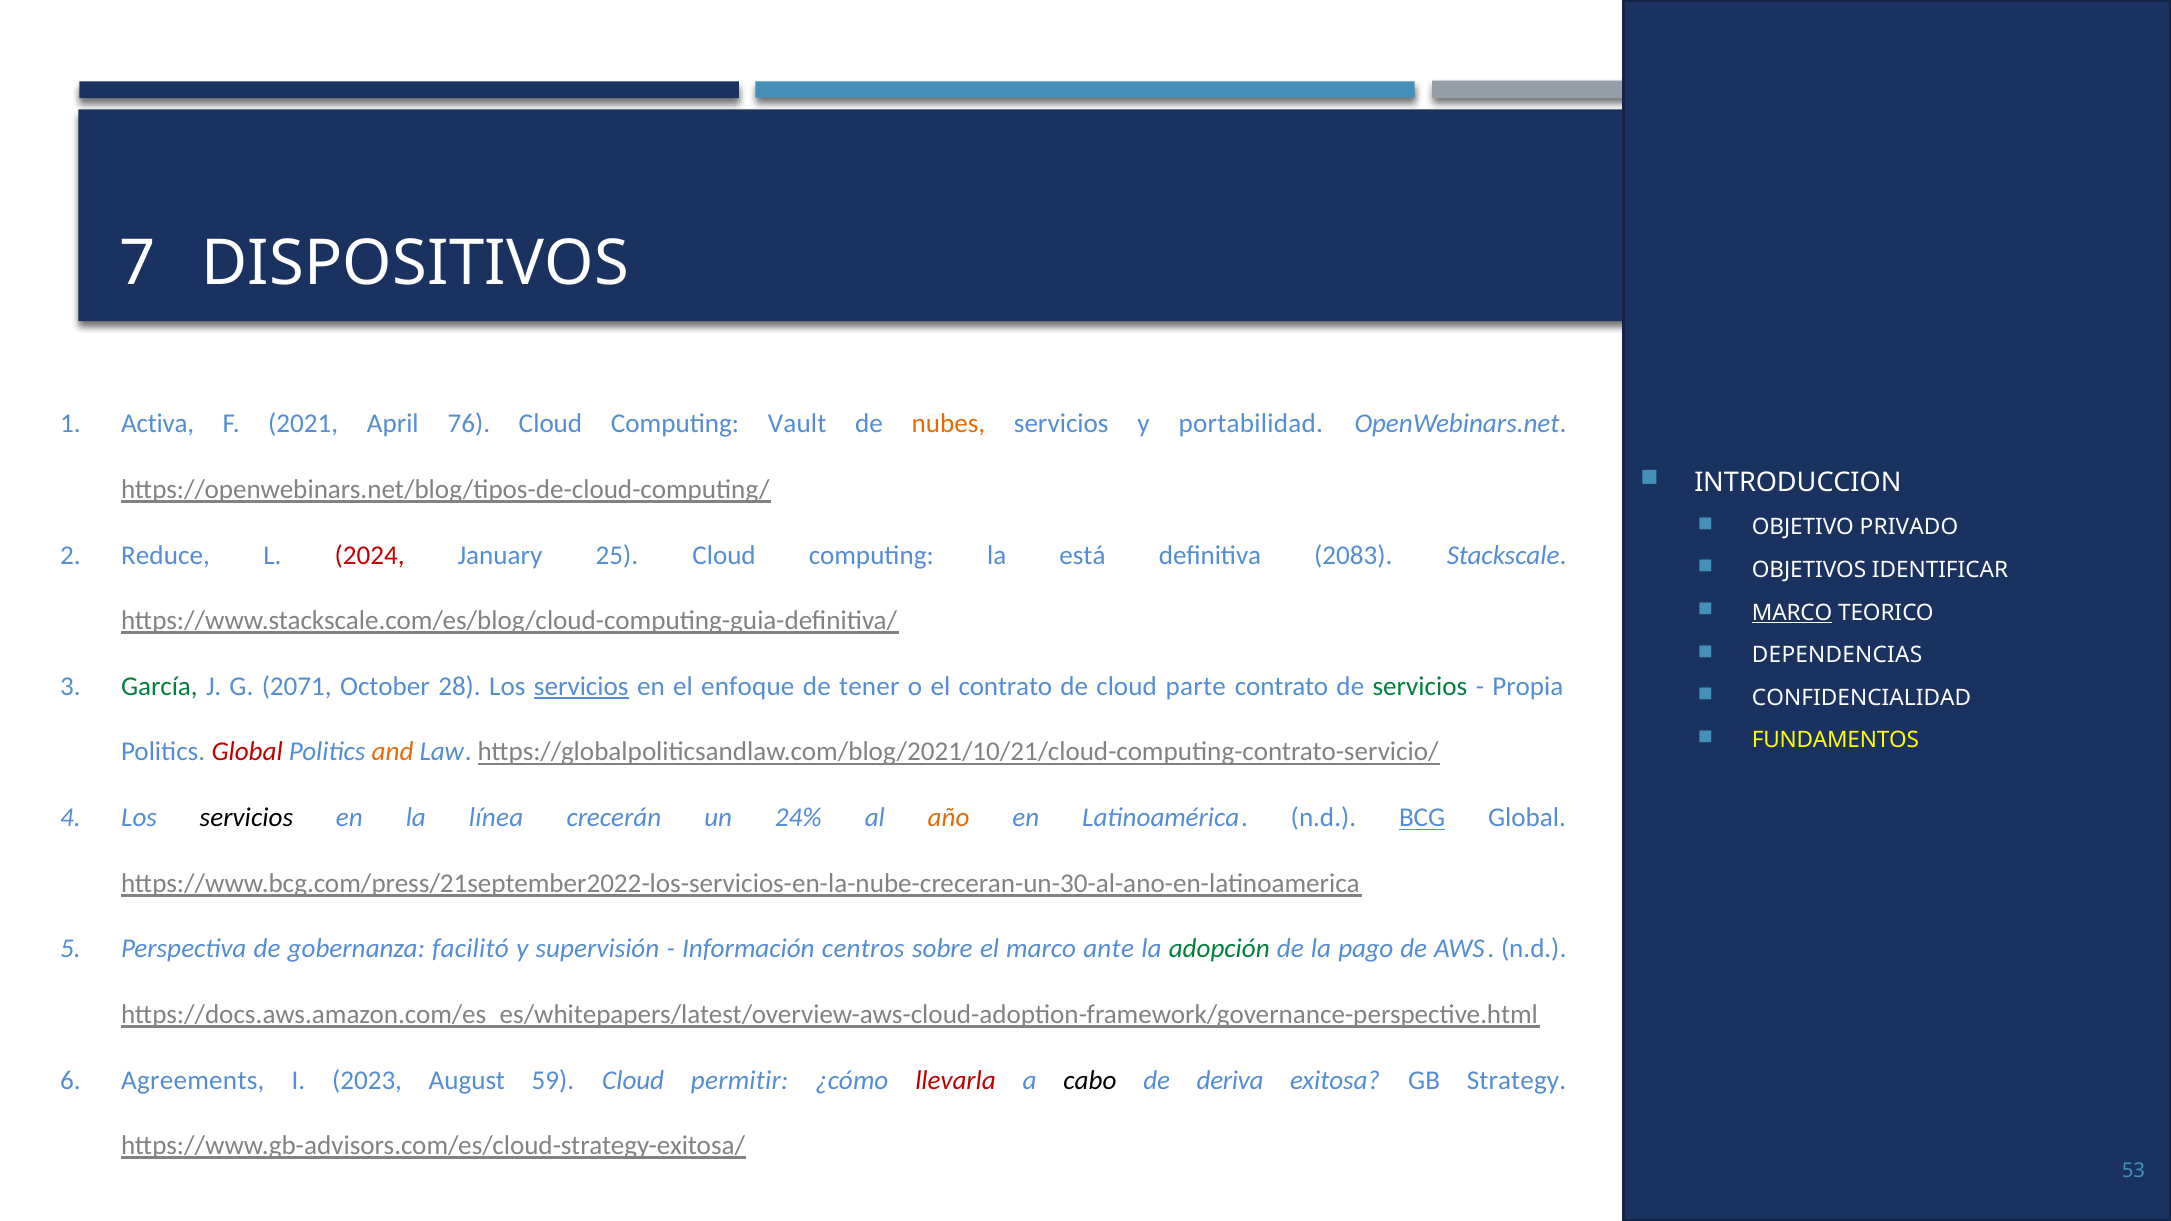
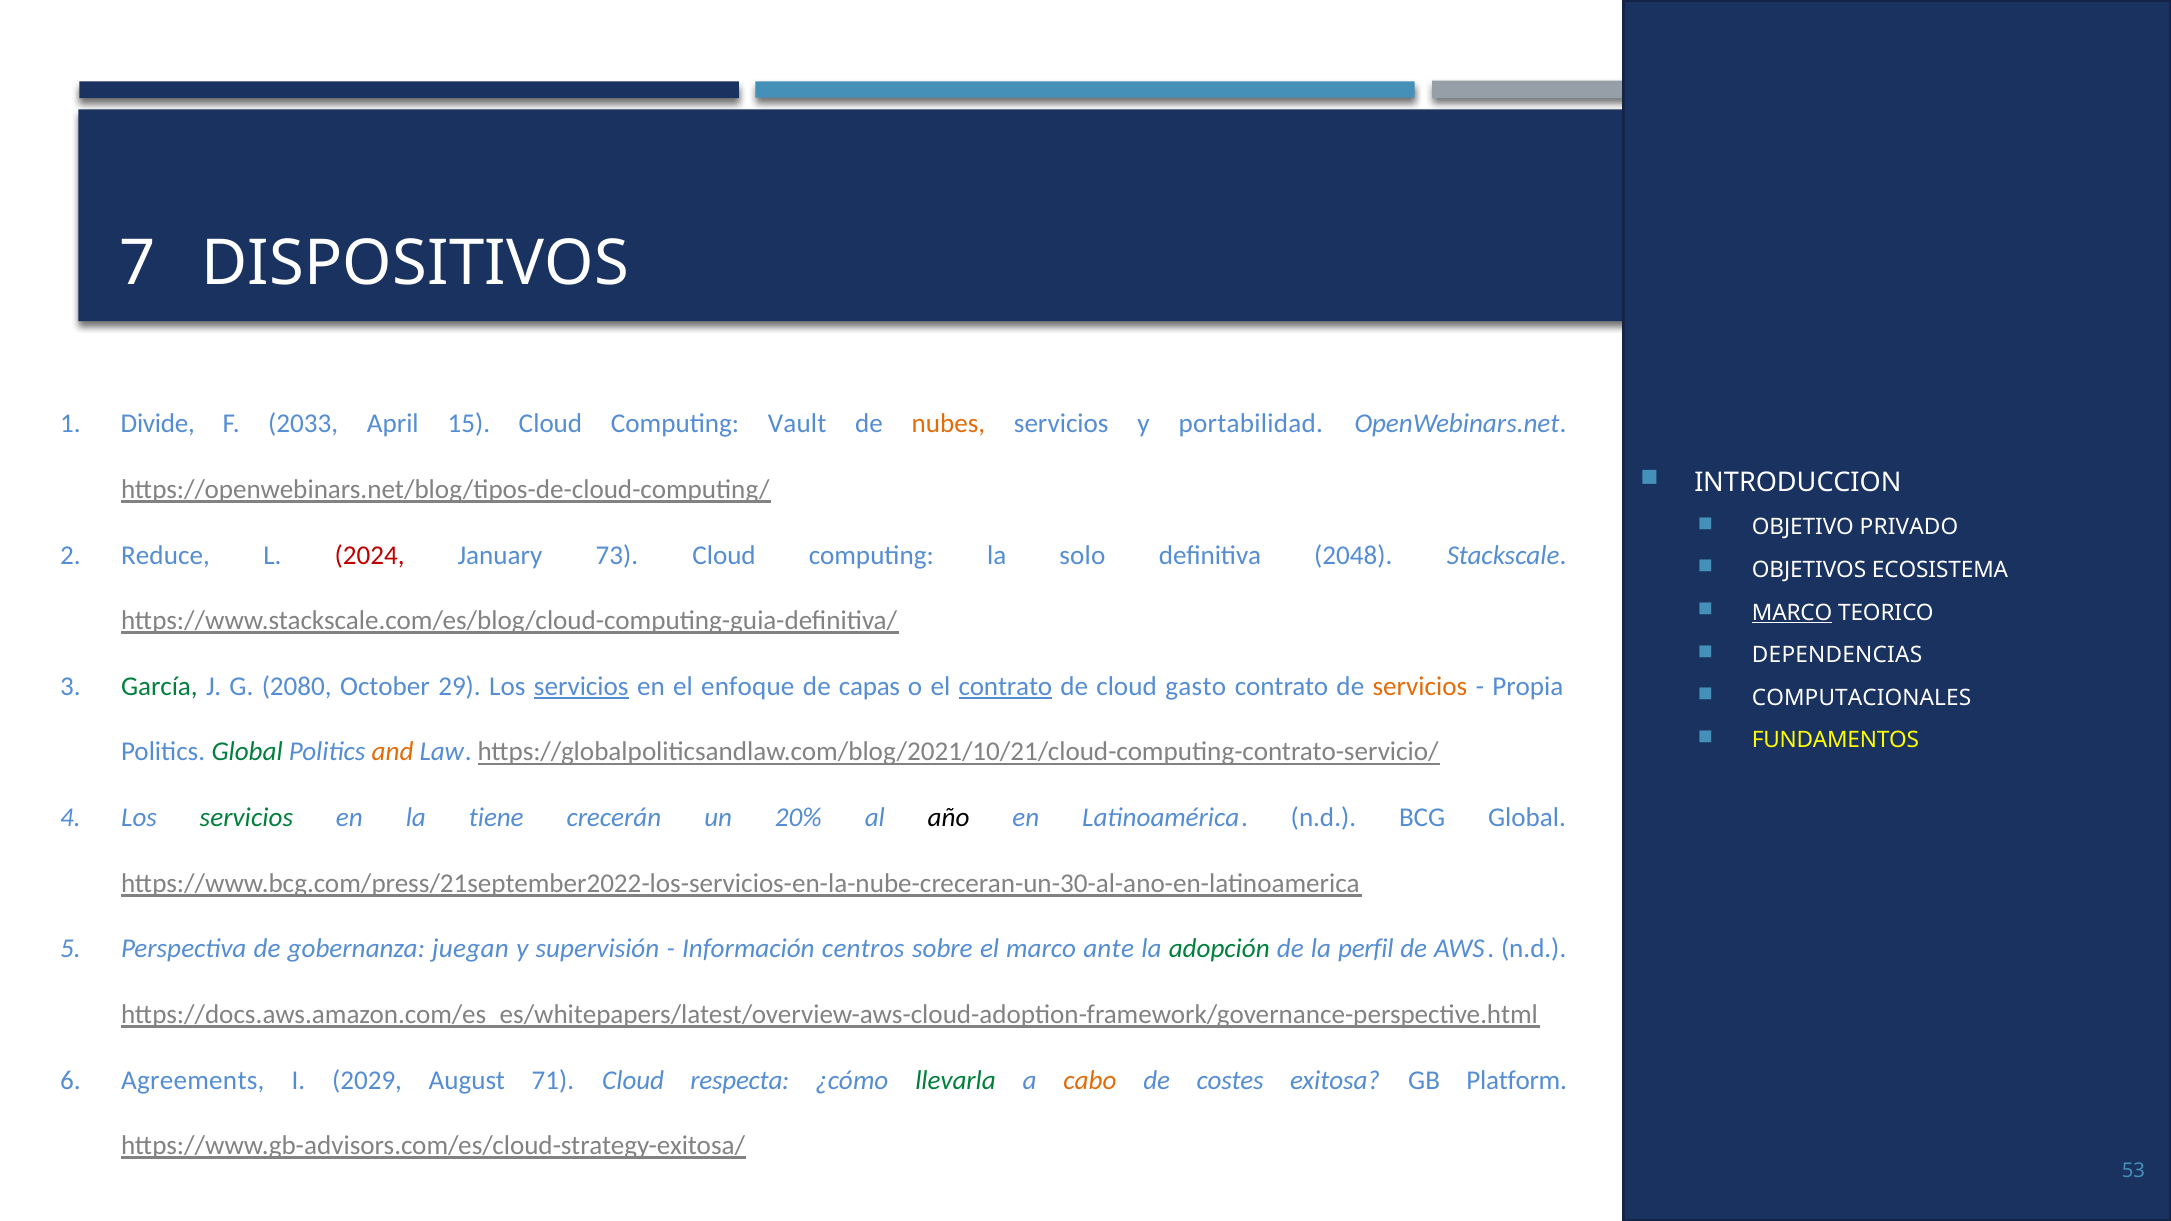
Activa: Activa -> Divide (158, 424)
2021: 2021 -> 2033 (303, 424)
76: 76 -> 15 (469, 424)
25: 25 -> 73 (617, 555)
está: está -> solo (1082, 555)
2083: 2083 -> 2048 (1353, 555)
IDENTIFICAR: IDENTIFICAR -> ECOSISTEMA (1940, 570)
2071: 2071 -> 2080 (297, 687)
28: 28 -> 29 (460, 687)
tener: tener -> capas (870, 687)
contrato underline: none -> present (1005, 687)
parte: parte -> gasto (1196, 687)
servicios colour: green -> orange (1420, 687)
CONFIDENCIALIDAD: CONFIDENCIALIDAD -> COMPUTACIONALES (1862, 698)
Global colour: red -> green (247, 752)
servicios colour: black -> green (246, 818)
línea: línea -> tiene (496, 818)
24%: 24% -> 20% (798, 818)
año colour: orange -> black (949, 818)
BCG underline: present -> none (1422, 818)
facilitó: facilitó -> juegan (470, 949)
pago: pago -> perfil (1366, 949)
2023: 2023 -> 2029 (367, 1080)
59: 59 -> 71 (553, 1080)
permitir: permitir -> respecta (740, 1080)
llevarla colour: red -> green (956, 1080)
cabo colour: black -> orange (1090, 1080)
deriva: deriva -> costes (1230, 1080)
Strategy: Strategy -> Platform (1517, 1080)
